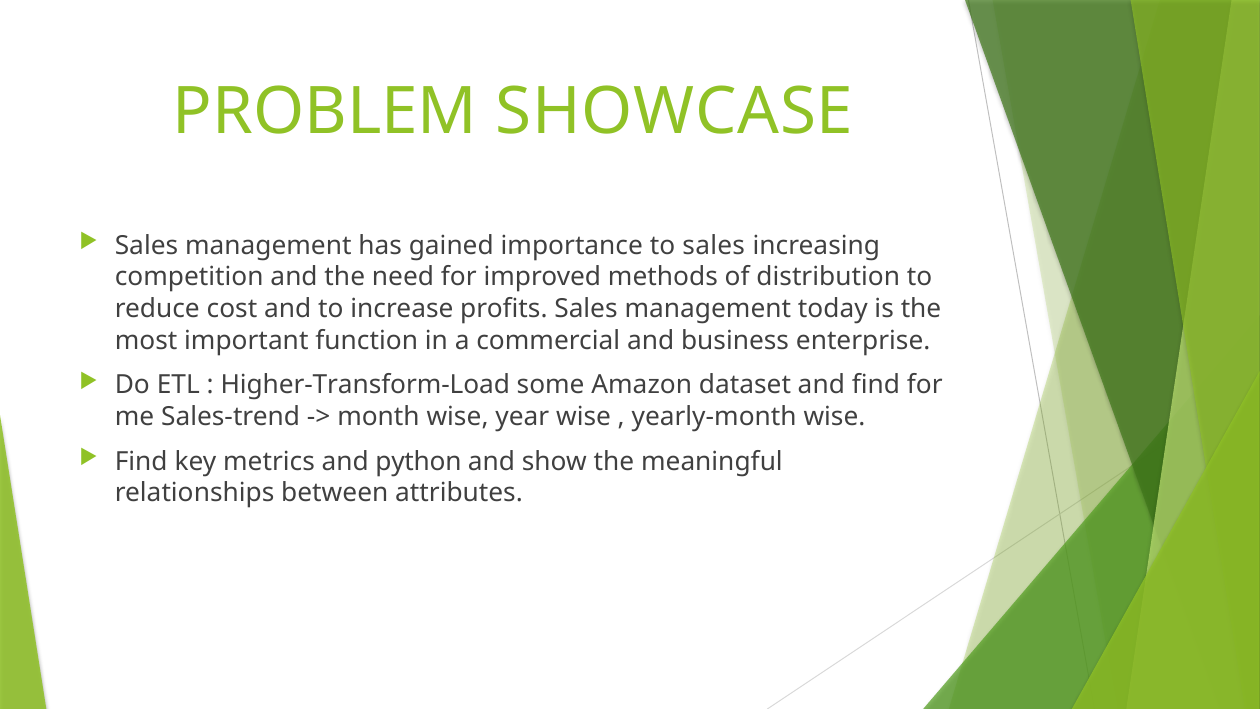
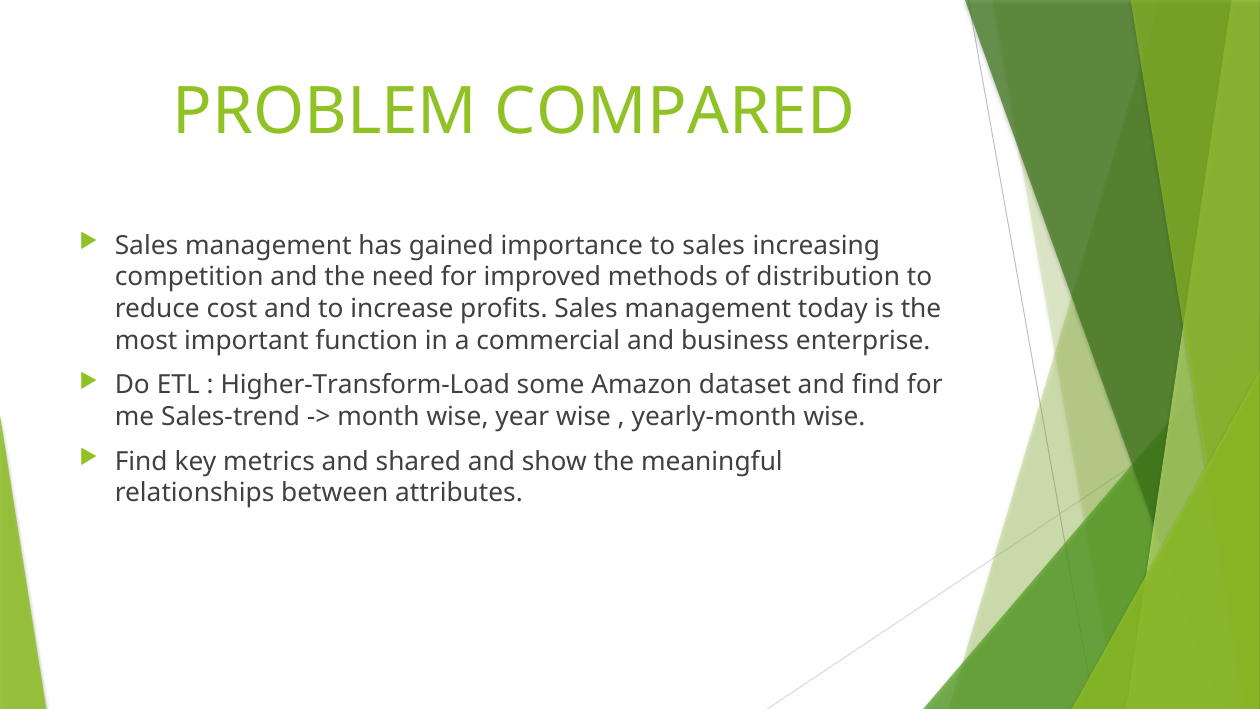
SHOWCASE: SHOWCASE -> COMPARED (675, 112)
python: python -> shared (418, 461)
